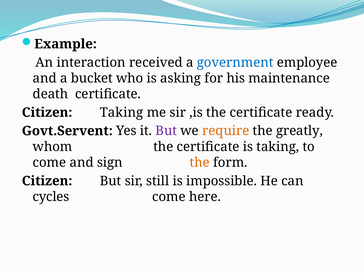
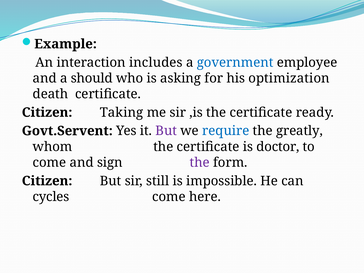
received: received -> includes (156, 62)
bucket: bucket -> should (92, 78)
maintenance: maintenance -> optimization (289, 78)
require colour: orange -> blue (226, 131)
is taking: taking -> doctor (278, 147)
the colour: orange -> purple (200, 163)
